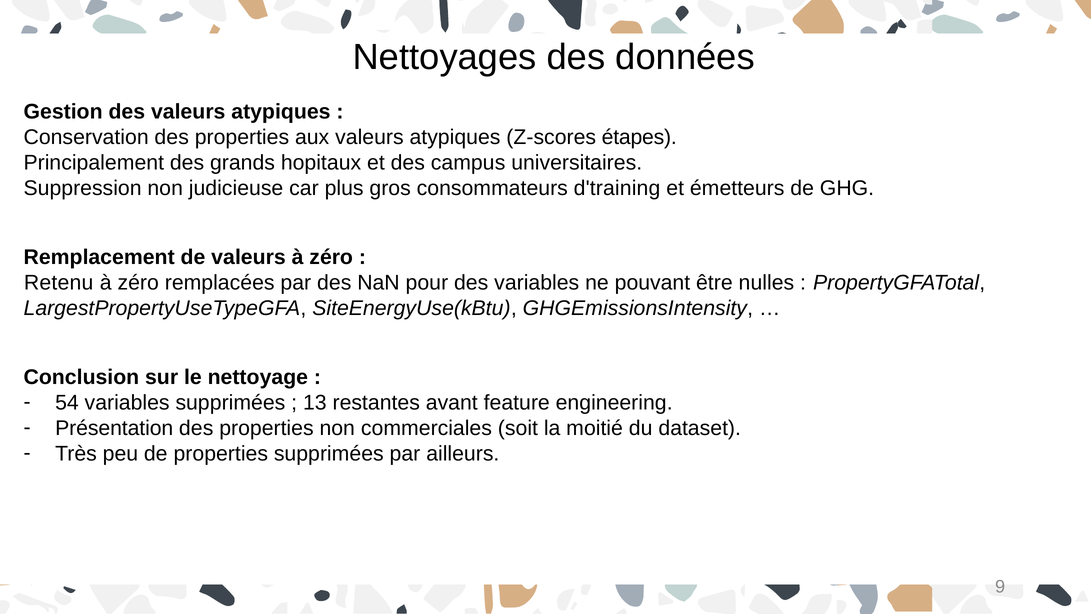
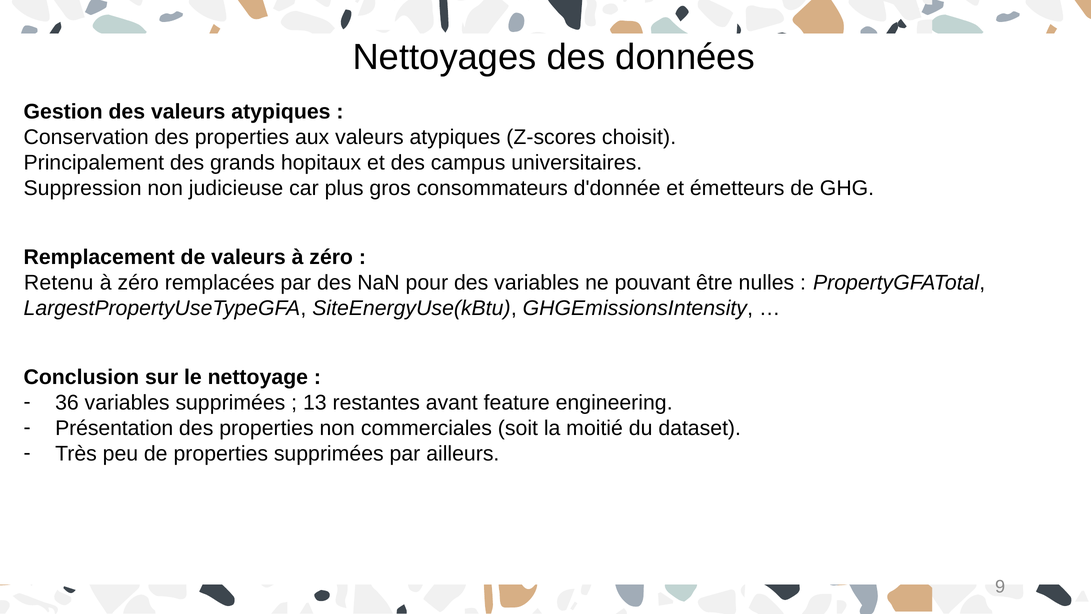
étapes: étapes -> choisit (639, 137)
d'training: d'training -> d'donnée (617, 188)
54: 54 -> 36 (67, 403)
